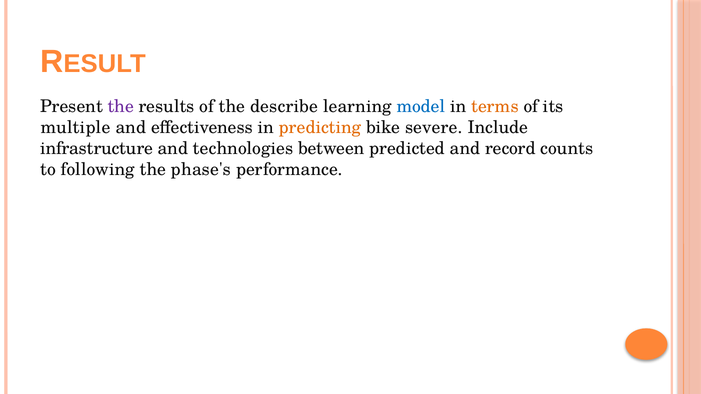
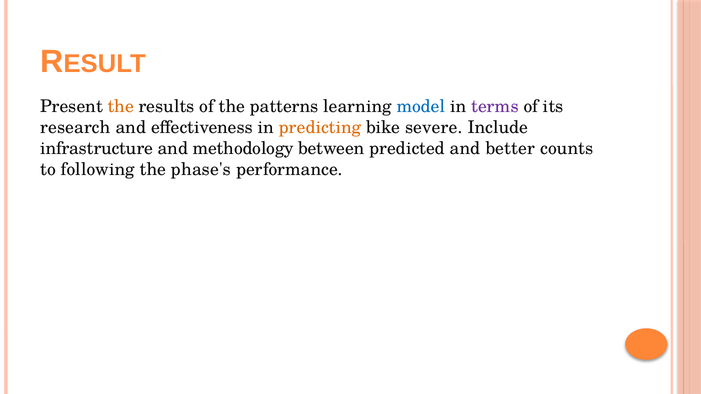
the colour: purple -> orange (121, 106)
describe: describe -> patterns (284, 106)
terms colour: orange -> purple (495, 106)
multiple: multiple -> research (75, 127)
technologies: technologies -> methodology (243, 148)
record: record -> better (510, 148)
